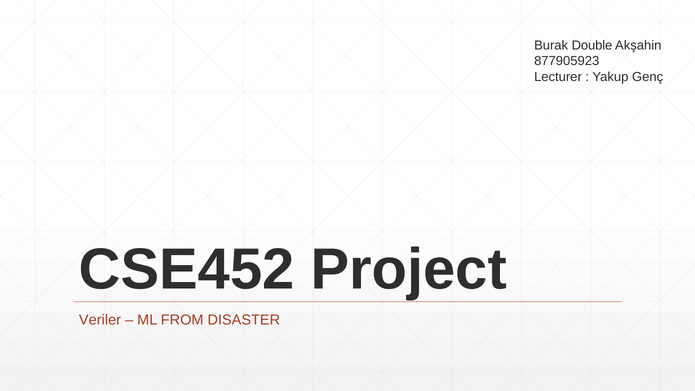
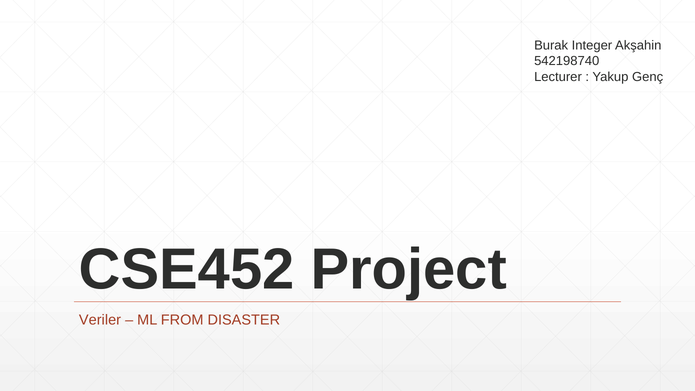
Double: Double -> Integer (592, 46)
877905923: 877905923 -> 542198740 (567, 61)
